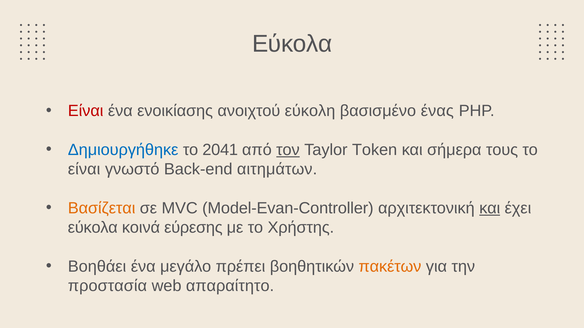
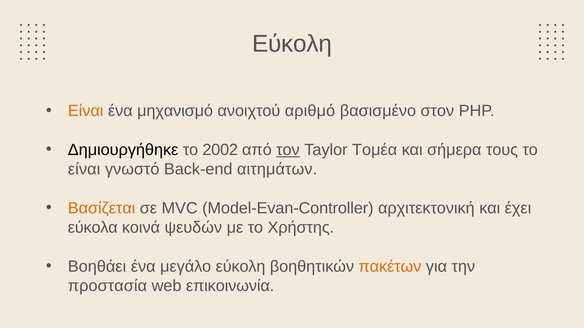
Εύκολα: Εύκολα -> Εύκολη (292, 44)
Είναι colour: red -> orange (86, 111)
ενοικίασης: ενοικίασης -> μηχανισμό (175, 111)
εύκολη: εύκολη -> αριθμό (310, 111)
ένας: ένας -> στον (437, 111)
Δημιουργήθηκε colour: blue -> black (123, 150)
2041: 2041 -> 2002 (220, 150)
Token: Token -> Τομέα (375, 150)
και underline: present -> none (490, 208)
εύρεσης: εύρεσης -> ψευδών (193, 228)
μεγάλο πρέπει: πρέπει -> εύκολη (241, 267)
απαραίτητο: απαραίτητο -> επικοινωνία (230, 286)
